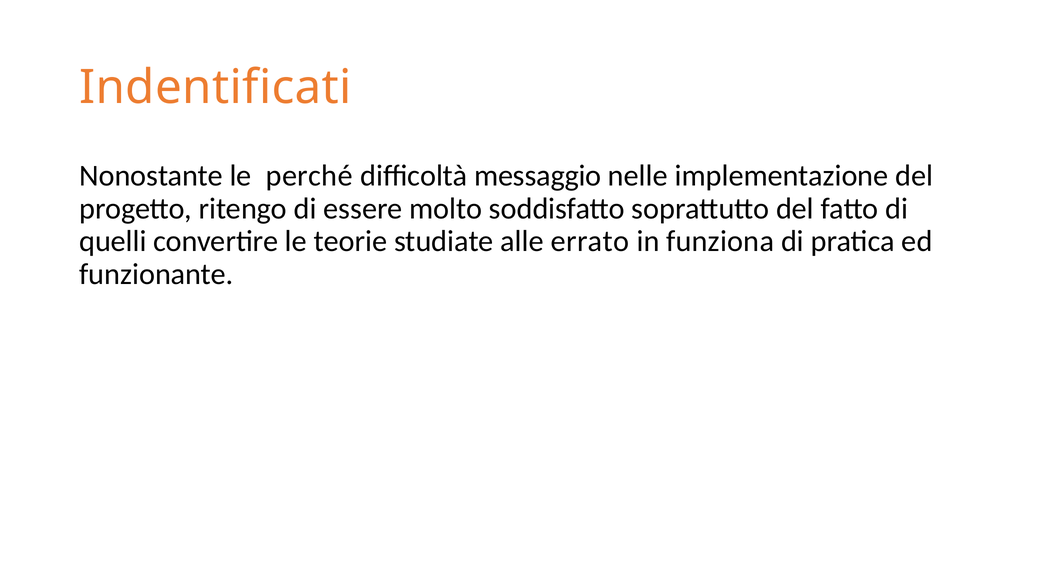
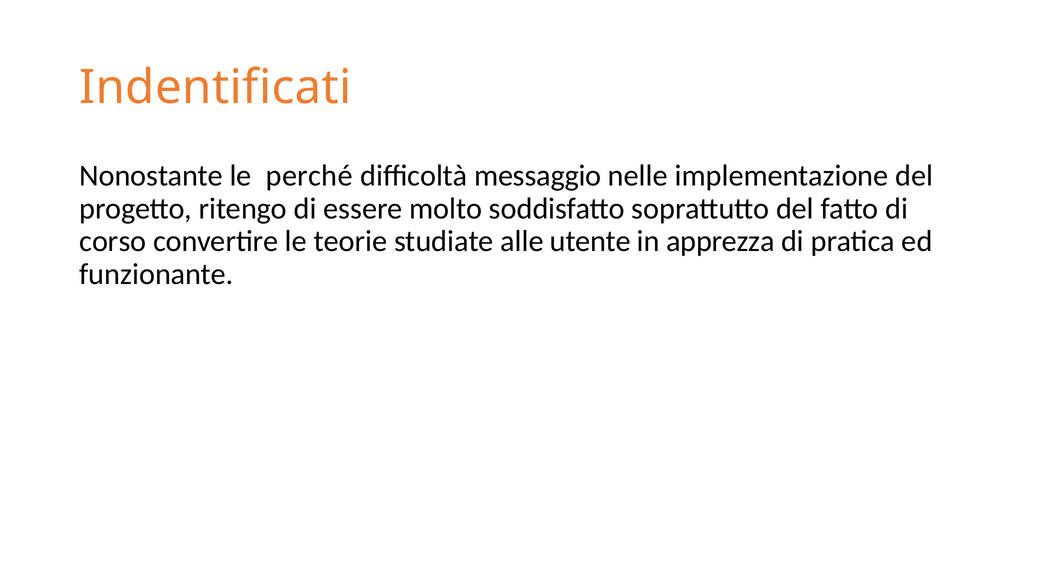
quelli: quelli -> corso (113, 241)
errato: errato -> utente (590, 241)
funziona: funziona -> apprezza (720, 241)
